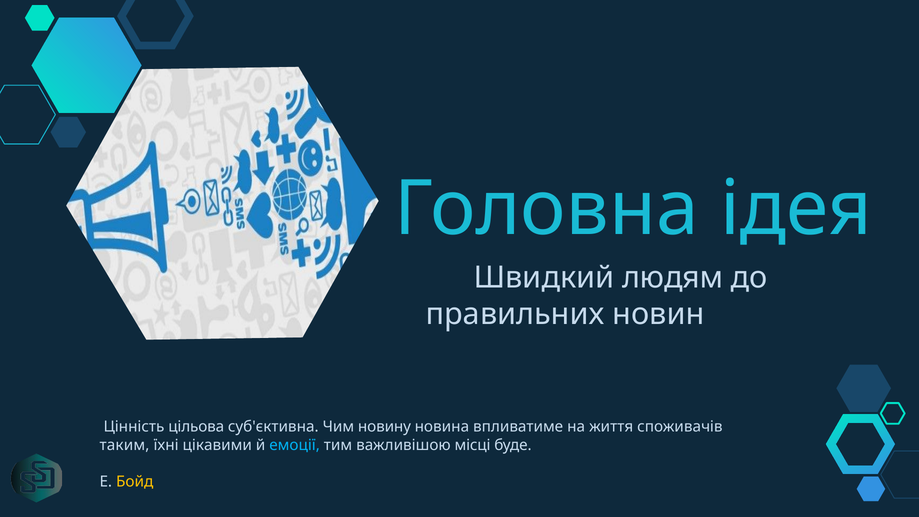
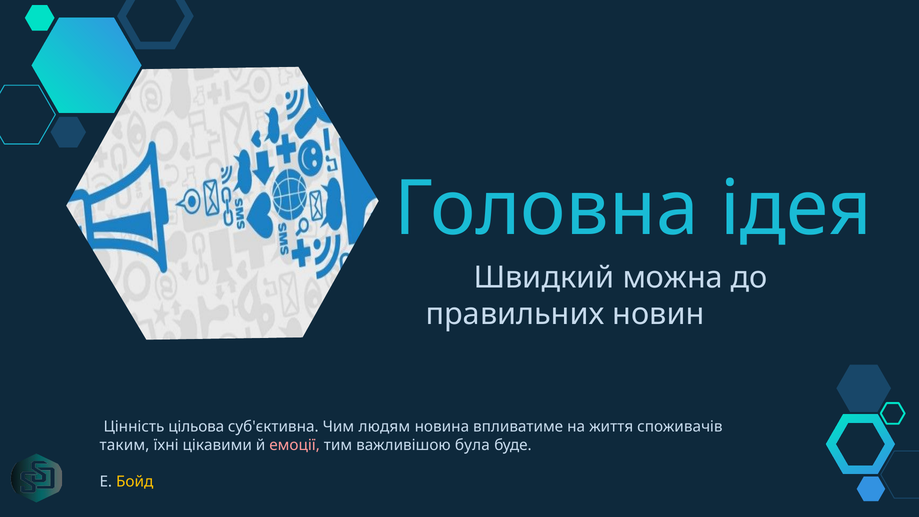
людям: людям -> можна (673, 277)
новину: новину -> людям (384, 427)
емоції colour: light blue -> pink (295, 445)
місці: місці -> була (472, 445)
